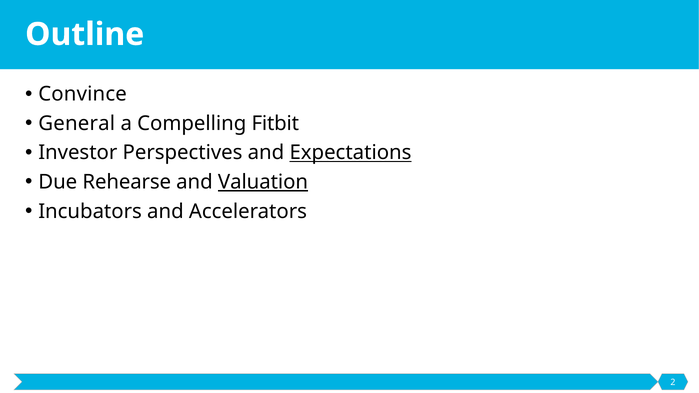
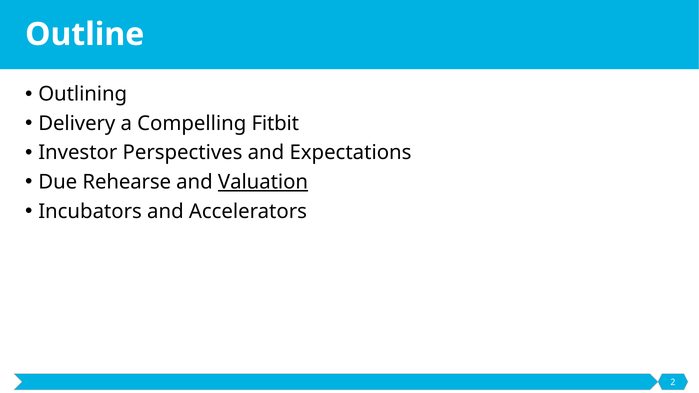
Convince: Convince -> Outlining (83, 94)
General: General -> Delivery (77, 123)
Expectations underline: present -> none (350, 153)
